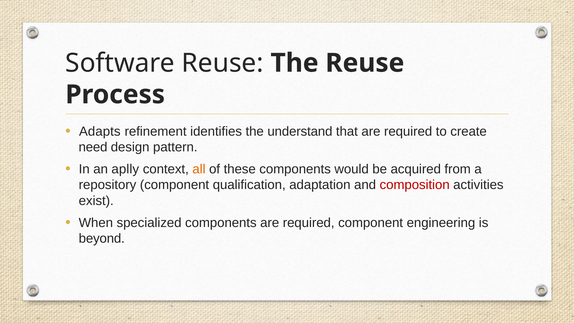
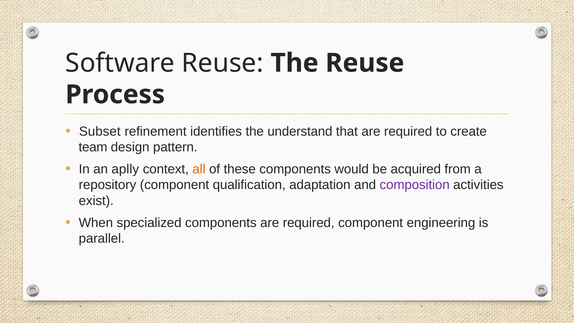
Adapts: Adapts -> Subset (100, 131)
need: need -> team (93, 147)
composition colour: red -> purple (415, 185)
beyond: beyond -> parallel (102, 238)
